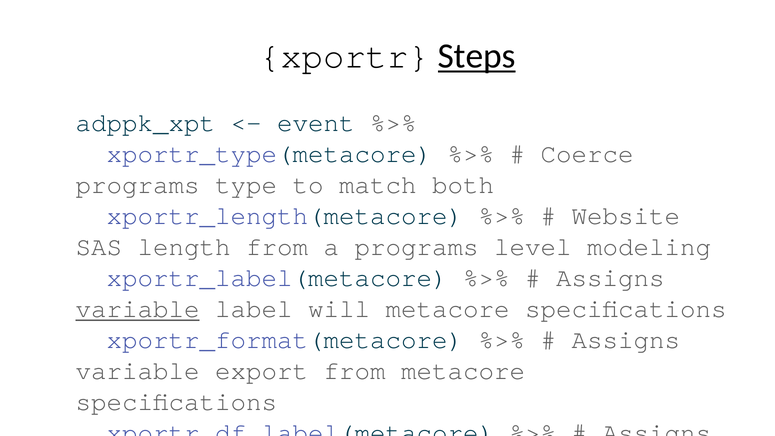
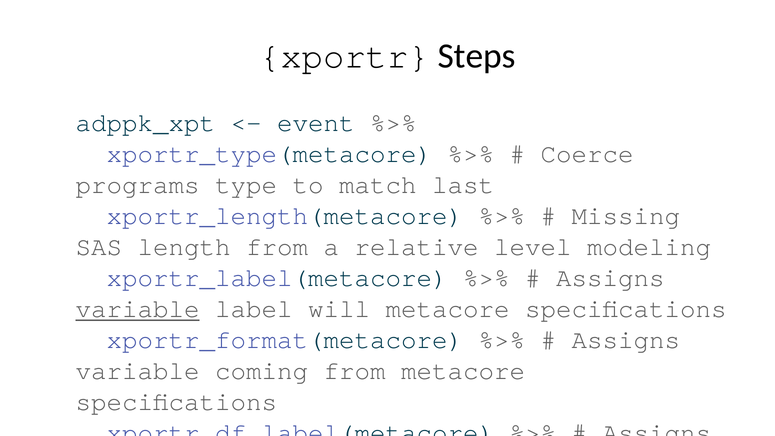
Steps underline: present -> none (477, 56)
both: both -> last (463, 185)
Website: Website -> Missing (626, 216)
a programs: programs -> relative (417, 247)
export: export -> coming (262, 371)
